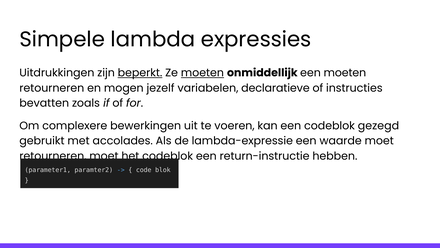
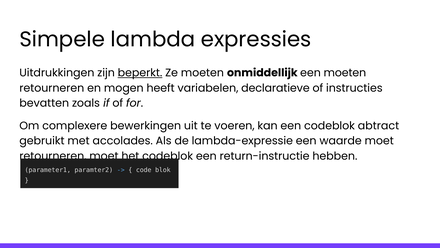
moeten underline: present -> none (202, 73)
jezelf: jezelf -> heeft (161, 88)
gezegd: gezegd -> abtract (379, 126)
